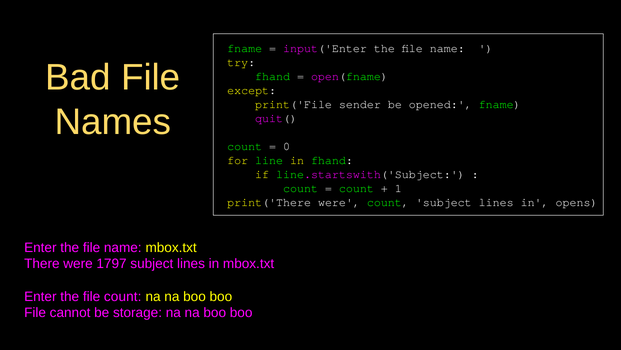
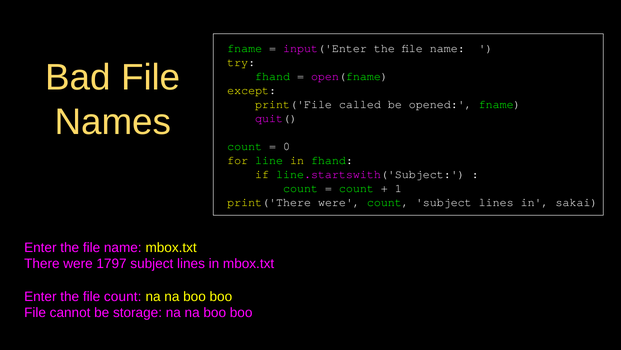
sender: sender -> called (360, 104)
opens: opens -> sakai (577, 202)
